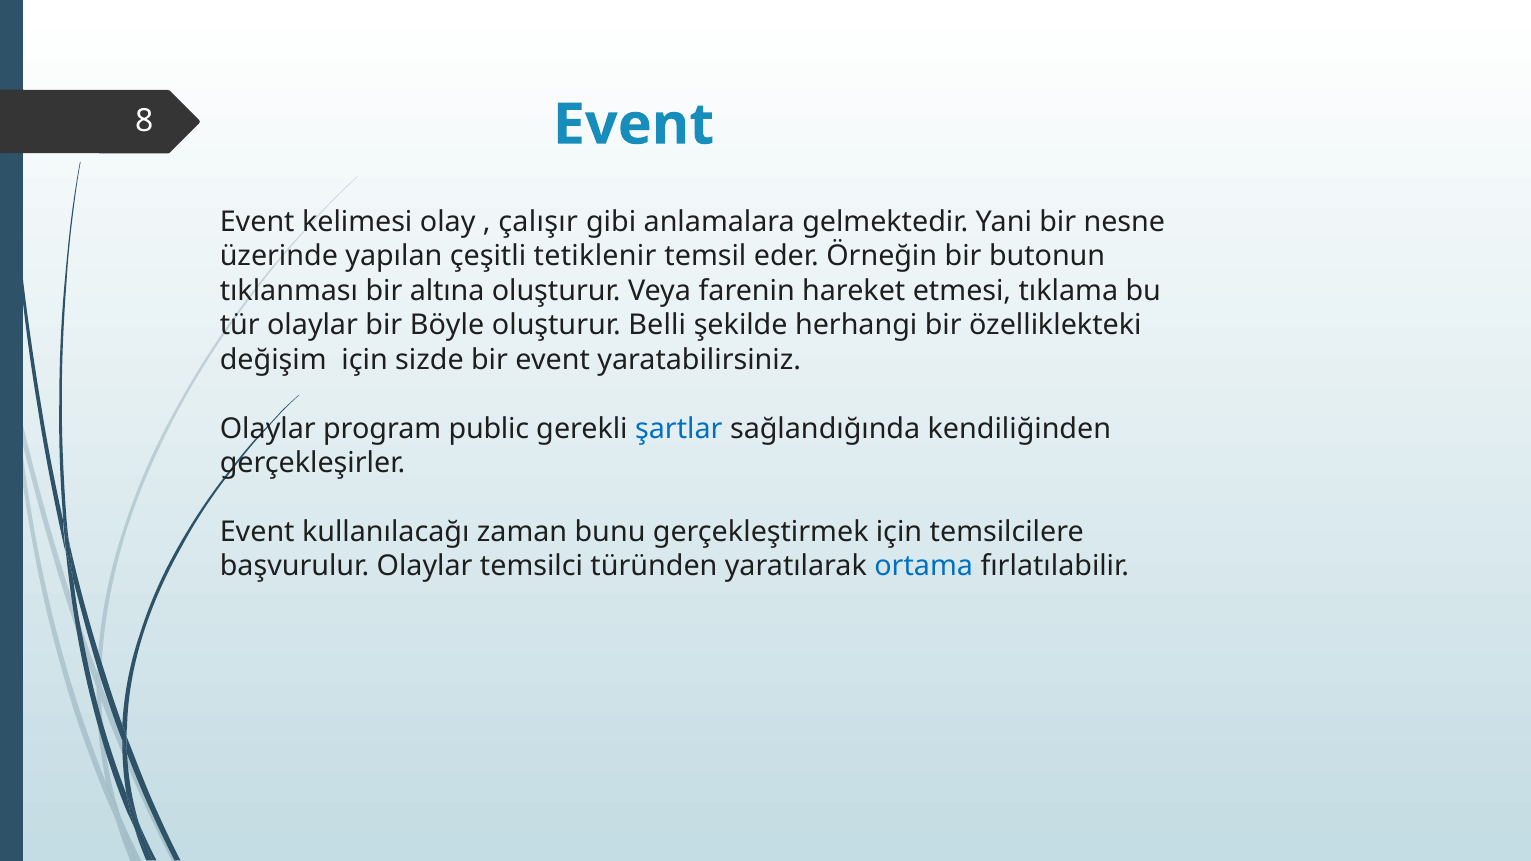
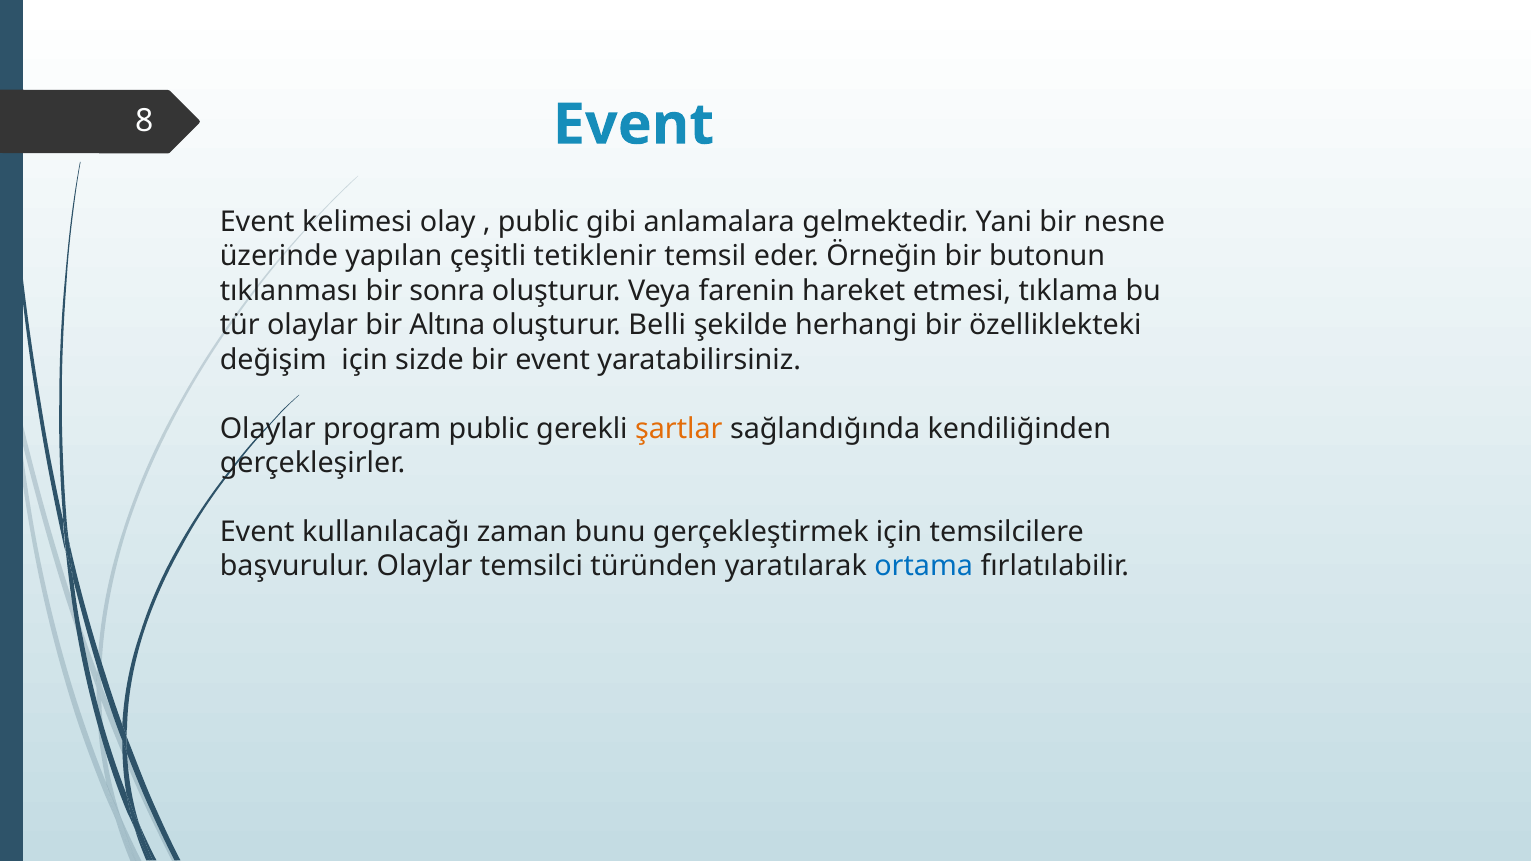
çalışır: çalışır -> public (538, 222)
altına: altına -> sonra (447, 291)
Böyle: Böyle -> Altına (447, 325)
şartlar colour: blue -> orange (679, 429)
